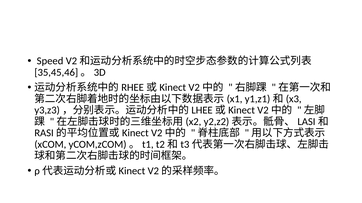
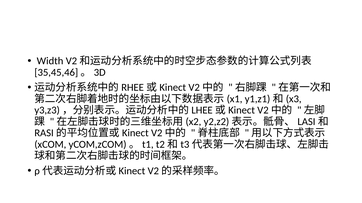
Speed: Speed -> Width (50, 61)
